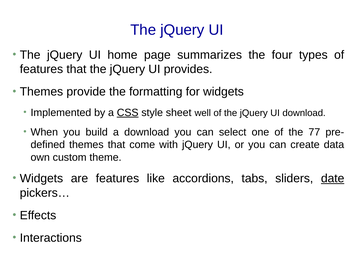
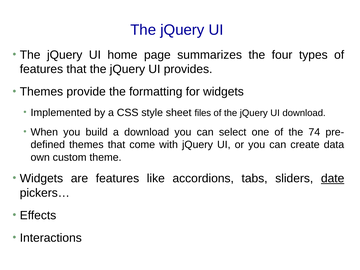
CSS underline: present -> none (128, 113)
well: well -> files (203, 113)
77: 77 -> 74 (314, 132)
